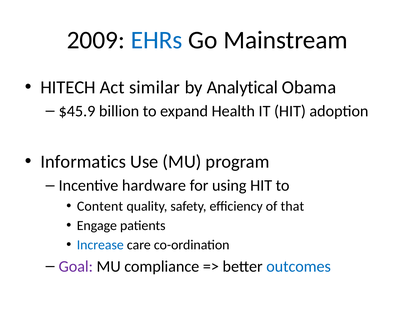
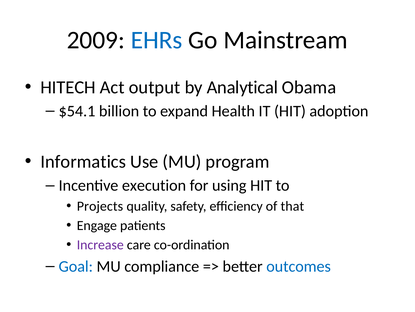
similar: similar -> output (155, 87)
$45.9: $45.9 -> $54.1 (77, 111)
hardware: hardware -> execution (154, 185)
Content: Content -> Projects (100, 206)
Increase colour: blue -> purple (100, 244)
Goal colour: purple -> blue (76, 266)
